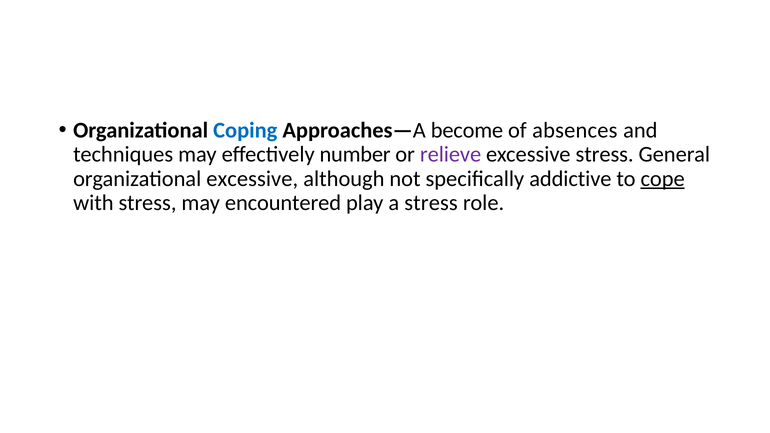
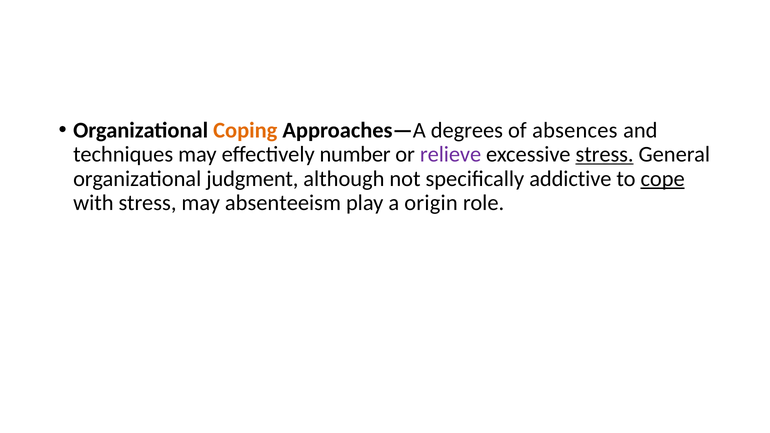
Coping colour: blue -> orange (245, 130)
become: become -> degrees (467, 130)
stress underline: none -> present (605, 154)
organizational excessive: excessive -> judgment (252, 179)
encountered: encountered -> absenteeism (283, 203)
a stress: stress -> origin (431, 203)
